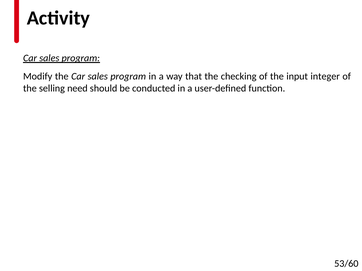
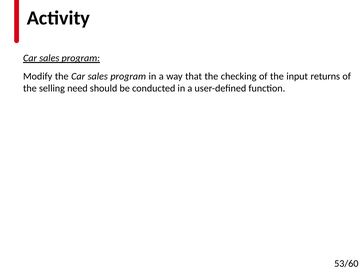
integer: integer -> returns (325, 76)
